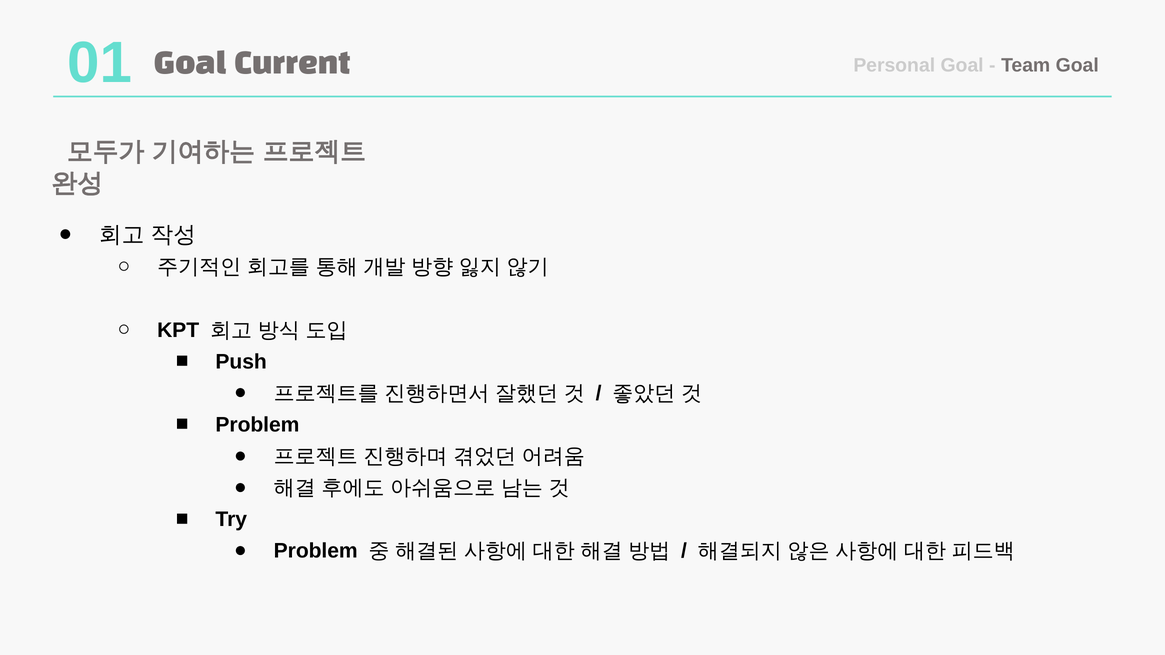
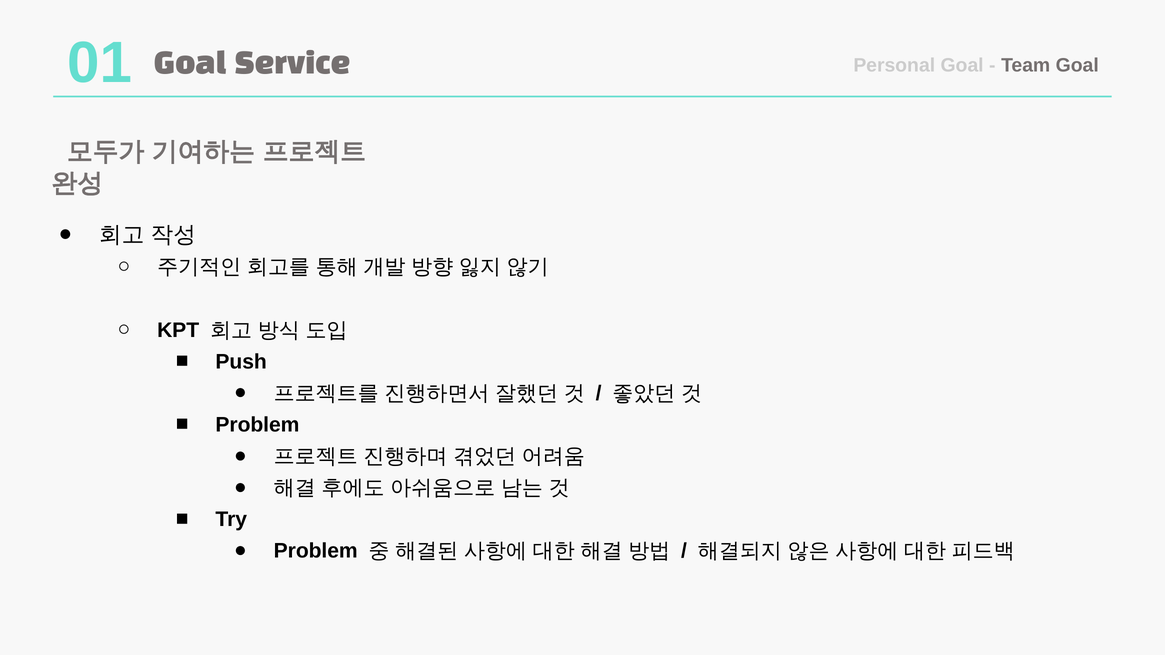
Current: Current -> Service (293, 64)
